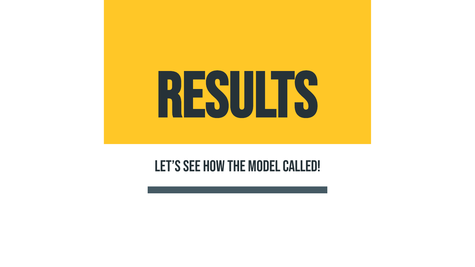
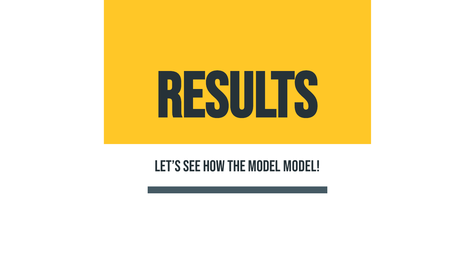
model called: called -> model (301, 167)
